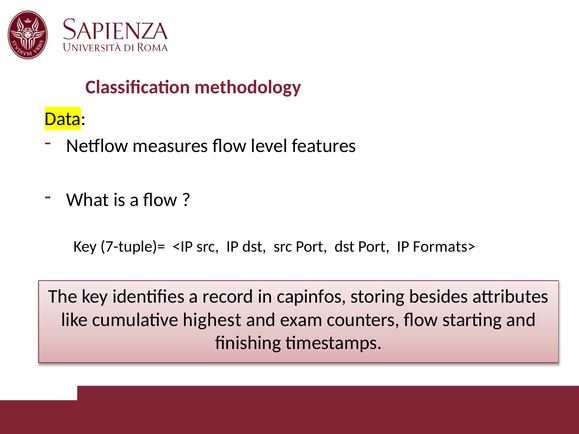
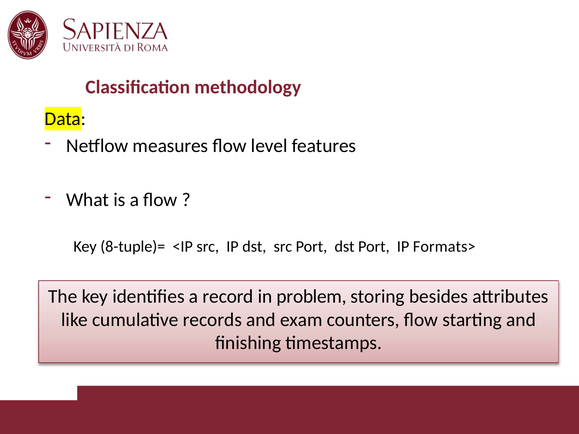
7-tuple)=: 7-tuple)= -> 8-tuple)= (133, 247)
capinfos: capinfos -> problem (312, 297)
highest: highest -> records (212, 320)
